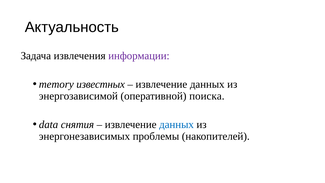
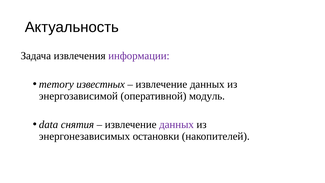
поиска: поиска -> модуль (207, 96)
данных colour: blue -> purple (177, 124)
проблемы: проблемы -> остановки (156, 136)
